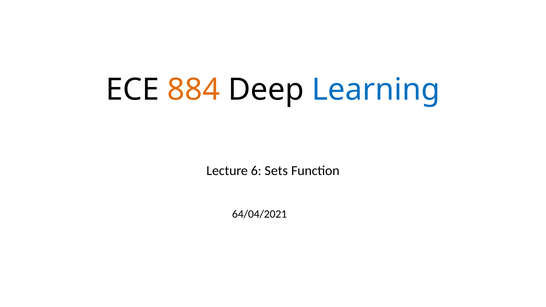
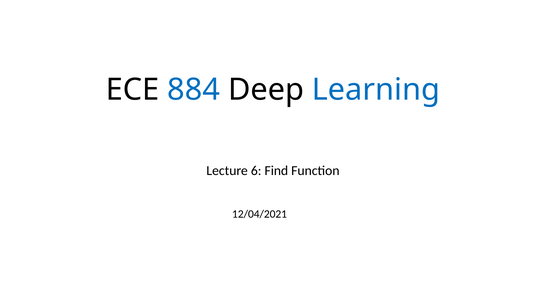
884 colour: orange -> blue (194, 90)
Sets: Sets -> Find (276, 171)
64/04/2021: 64/04/2021 -> 12/04/2021 (260, 214)
